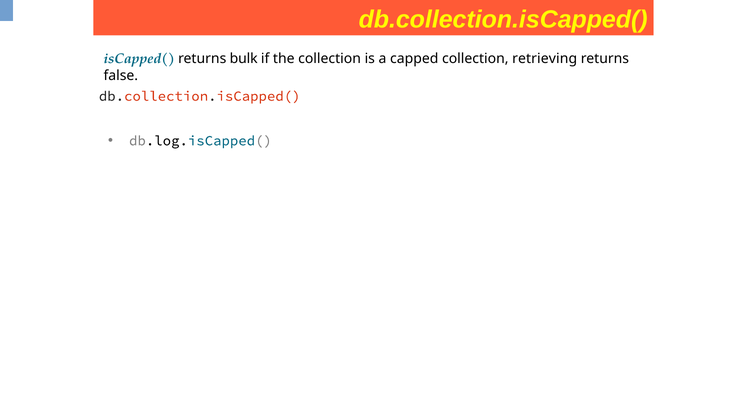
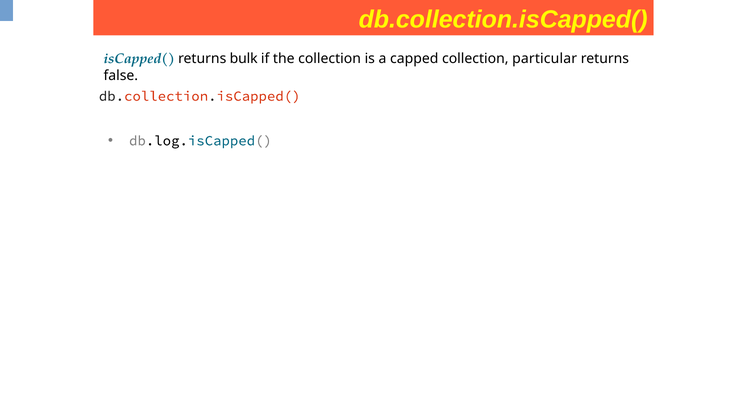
retrieving: retrieving -> particular (545, 59)
